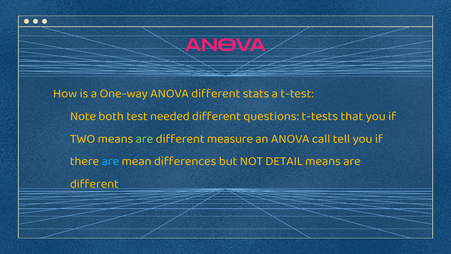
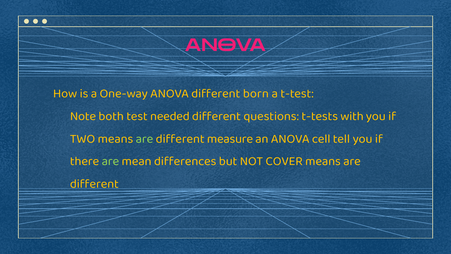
stats: stats -> born (256, 93)
that: that -> with (352, 116)
call: call -> cell (321, 138)
are colour: light blue -> light green (110, 161)
DETAIL: DETAIL -> COVER (284, 161)
